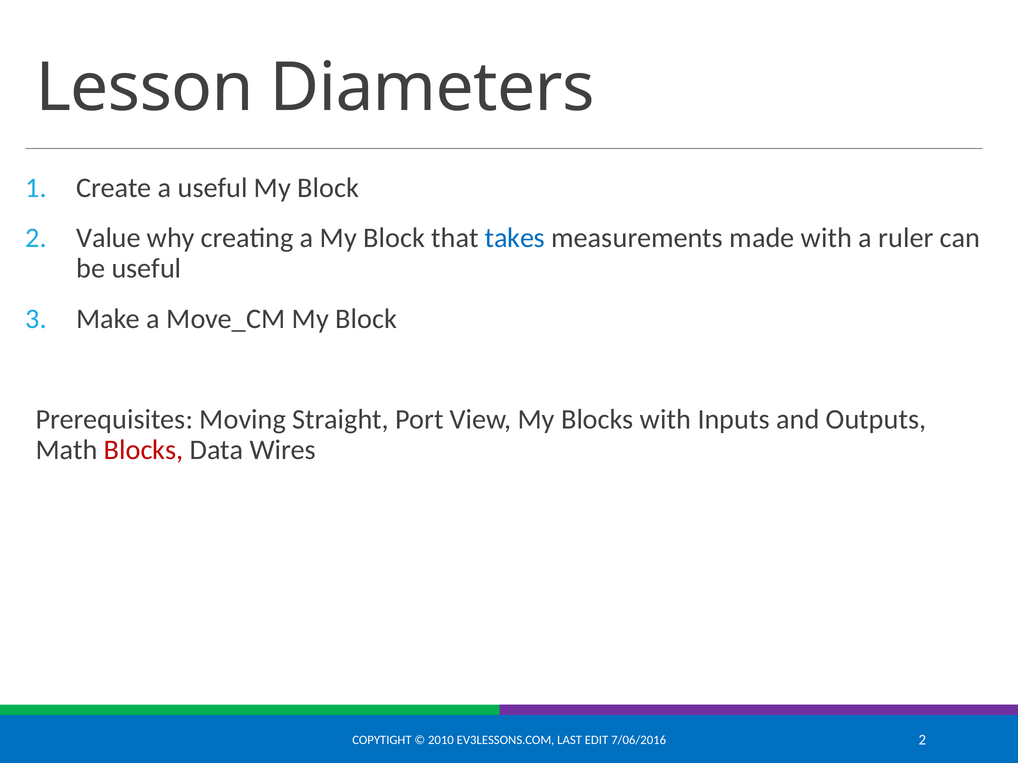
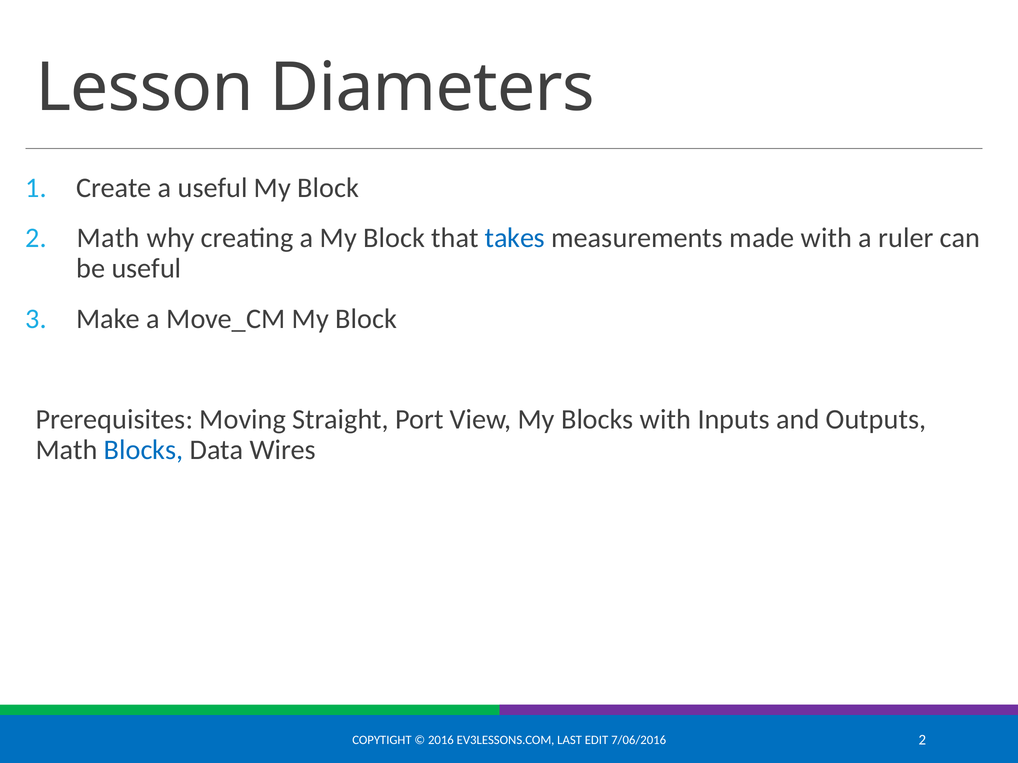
2 Value: Value -> Math (108, 238)
Blocks colour: red -> blue (144, 450)
2010: 2010 -> 2016 (441, 740)
